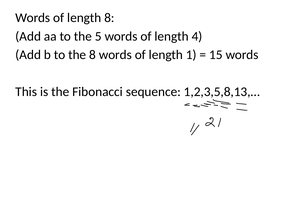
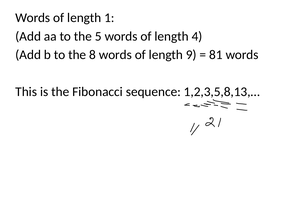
length 8: 8 -> 1 (109, 18)
1: 1 -> 9 (191, 55)
15: 15 -> 81 (216, 55)
